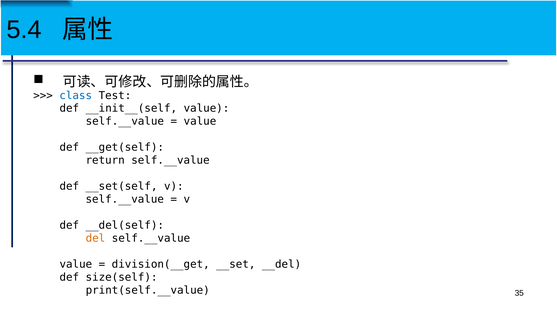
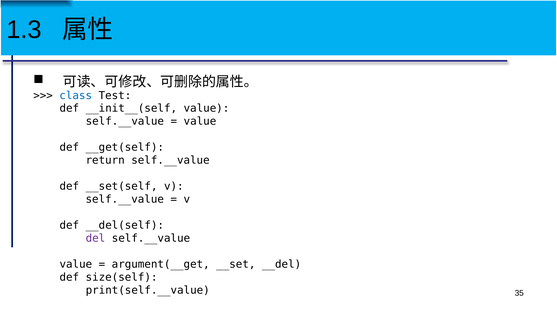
5.4: 5.4 -> 1.3 (24, 30)
del colour: orange -> purple (95, 239)
division(__get: division(__get -> argument(__get (161, 265)
